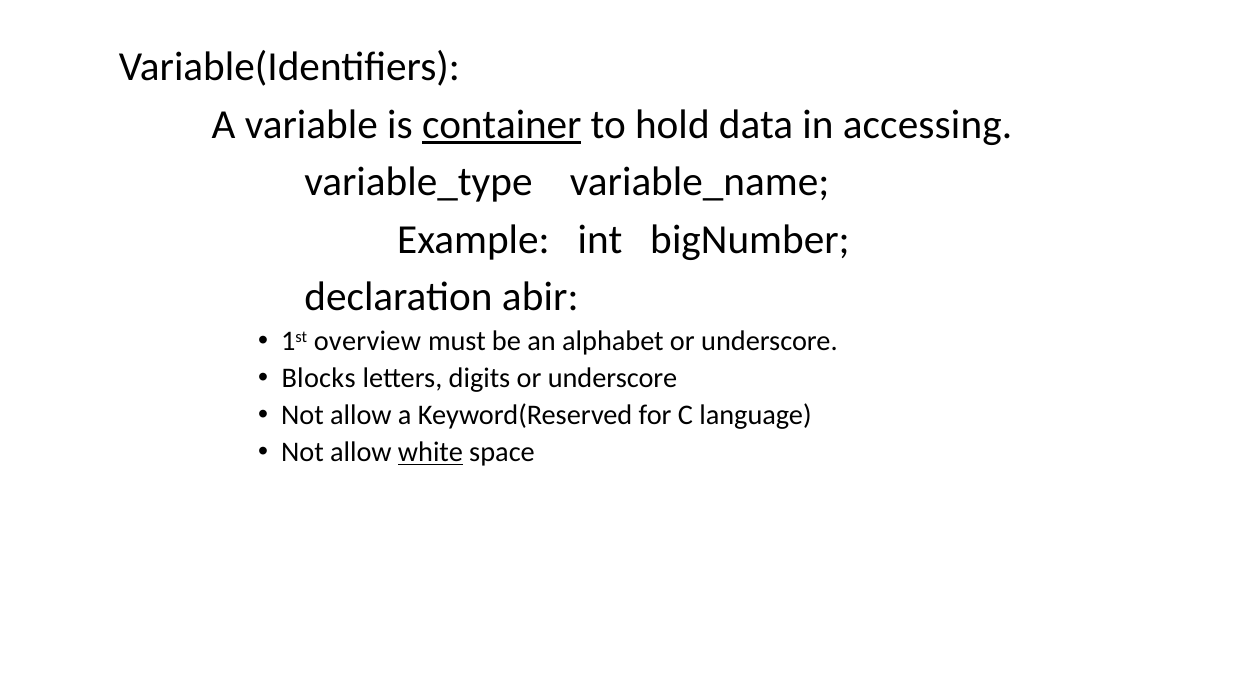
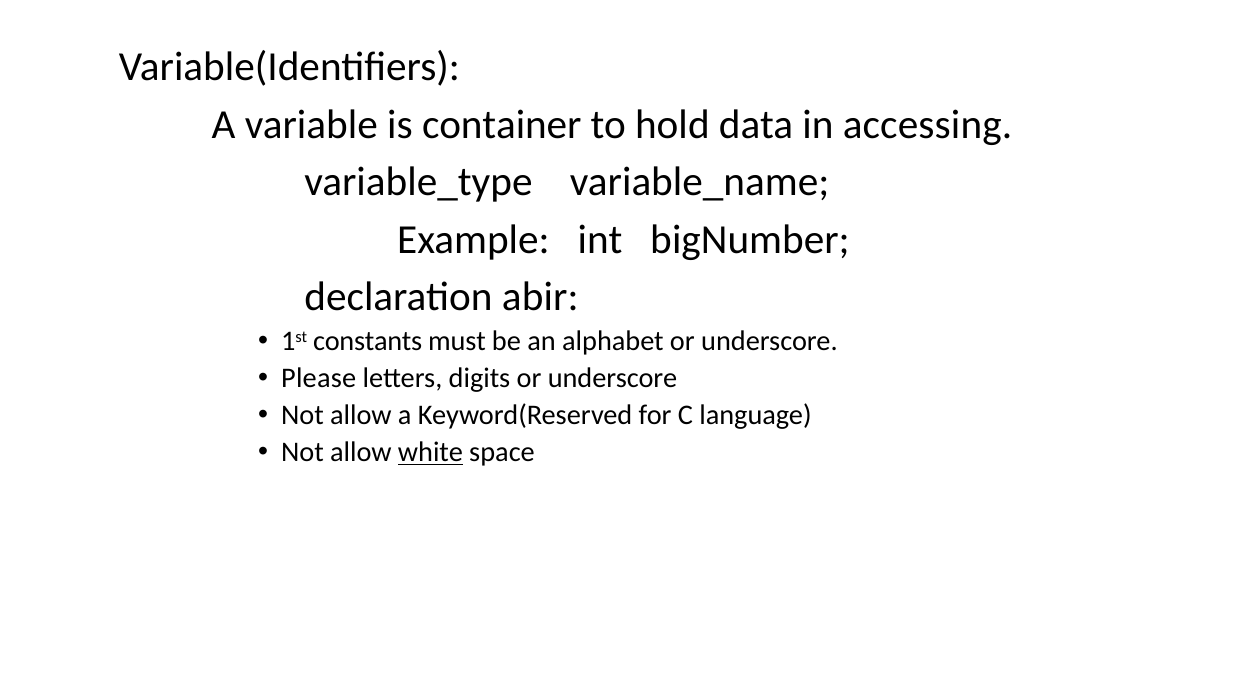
container underline: present -> none (502, 125)
overview: overview -> constants (368, 341)
Blocks: Blocks -> Please (319, 378)
